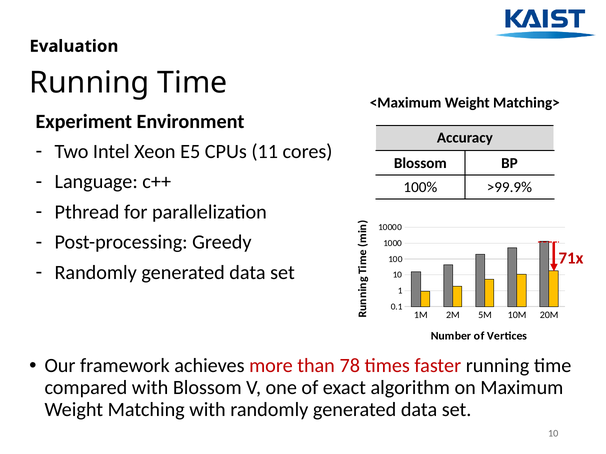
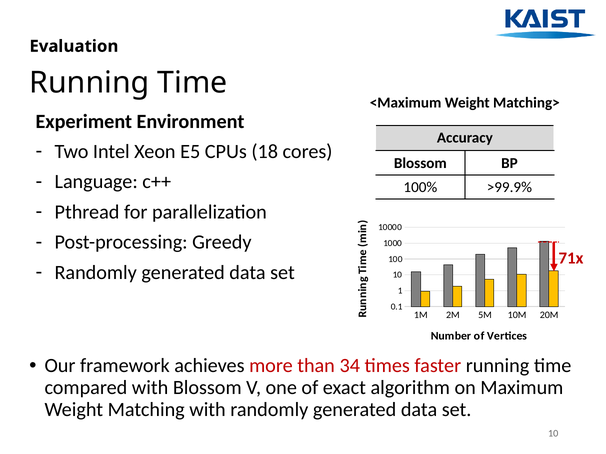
11: 11 -> 18 (265, 152)
78: 78 -> 34 (350, 366)
